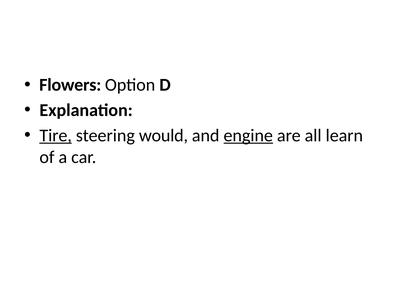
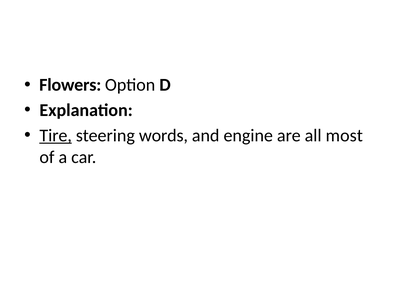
would: would -> words (163, 135)
engine underline: present -> none (248, 135)
learn: learn -> most (344, 135)
